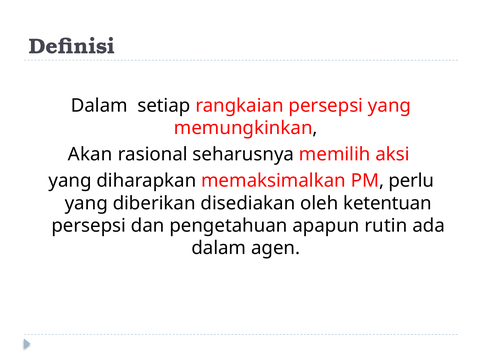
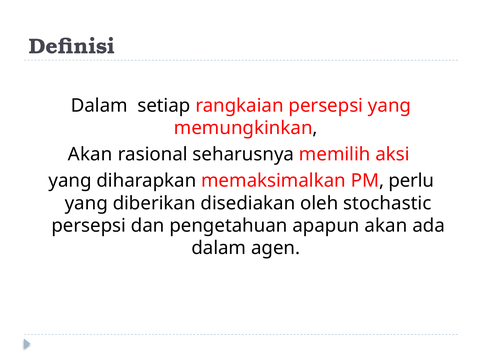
ketentuan: ketentuan -> stochastic (387, 203)
apapun rutin: rutin -> akan (386, 226)
